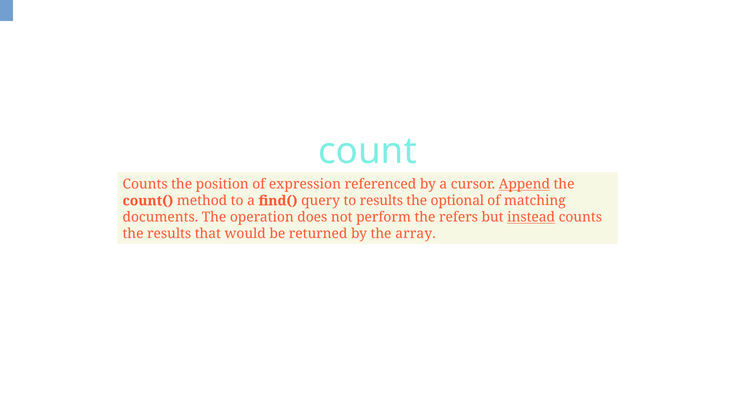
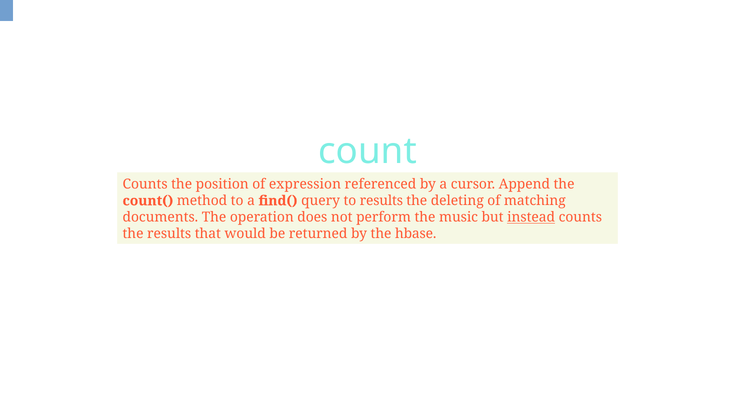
Append underline: present -> none (524, 184)
optional: optional -> deleting (457, 201)
refers: refers -> music (459, 218)
array: array -> hbase (416, 234)
